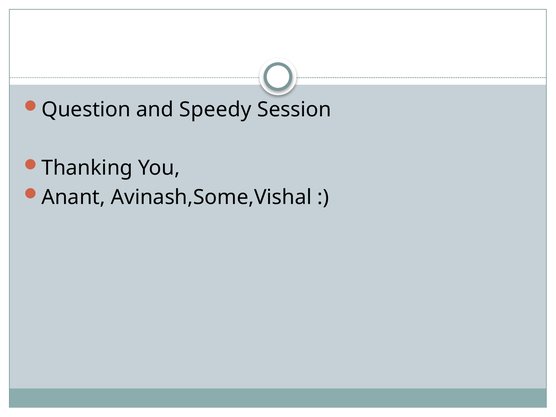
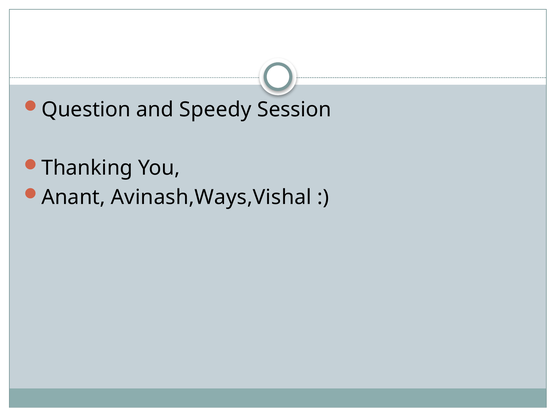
Avinash,Some,Vishal: Avinash,Some,Vishal -> Avinash,Ways,Vishal (211, 197)
